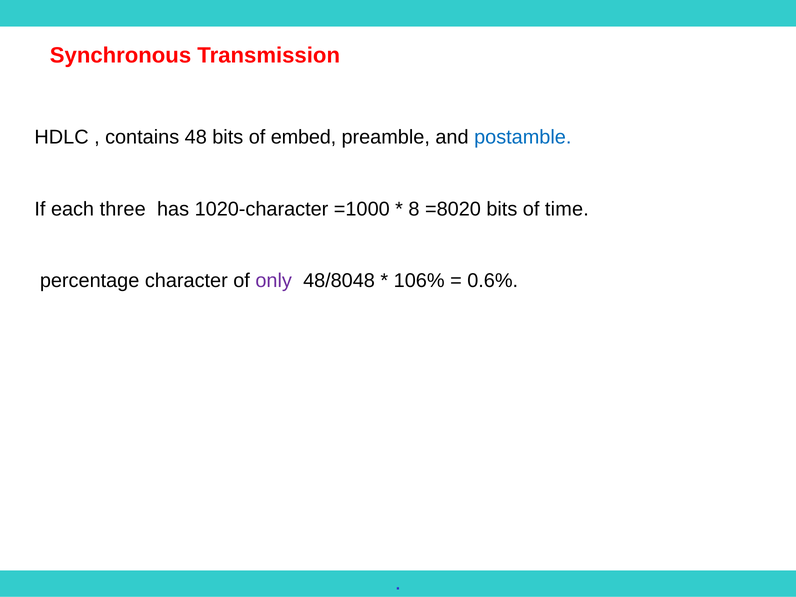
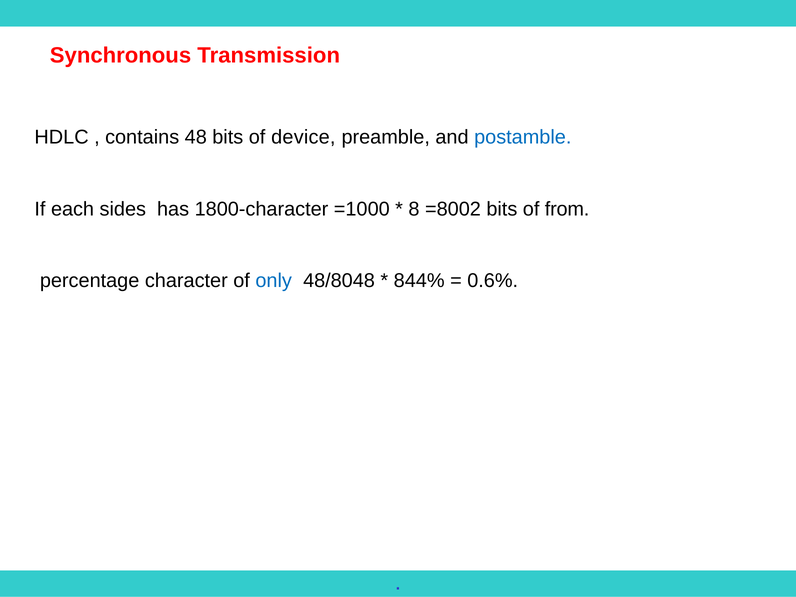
embed: embed -> device (303, 137)
three: three -> sides (123, 209)
1020-character: 1020-character -> 1800-character (261, 209)
=8020: =8020 -> =8002 (453, 209)
time: time -> from (567, 209)
only colour: purple -> blue (274, 281)
106%: 106% -> 844% (419, 281)
